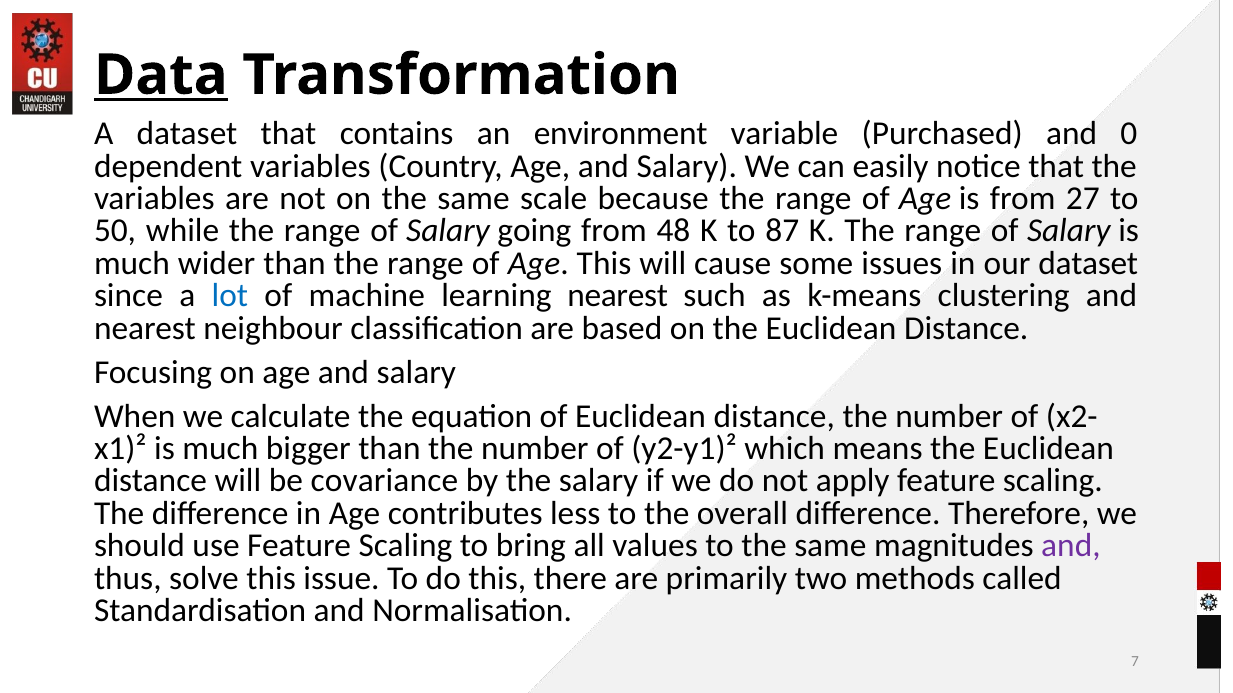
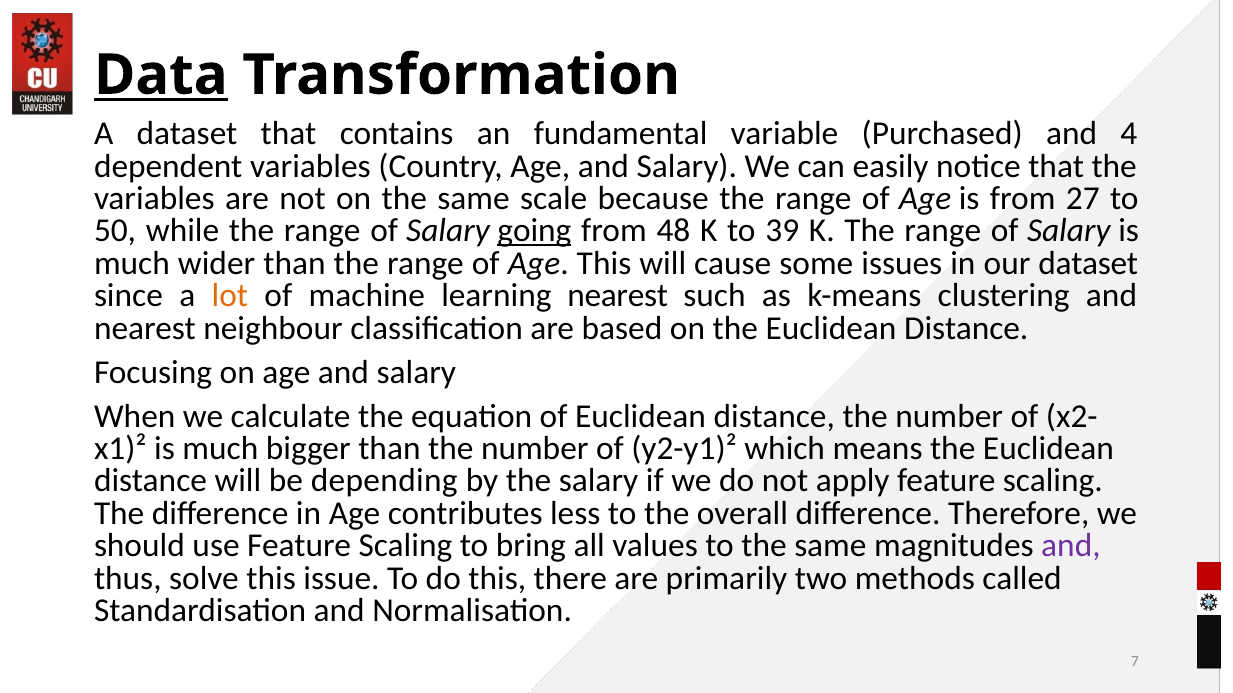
environment: environment -> fundamental (621, 134)
0: 0 -> 4 (1129, 134)
going underline: none -> present (534, 231)
87: 87 -> 39 (782, 231)
lot colour: blue -> orange (230, 296)
covariance: covariance -> depending (384, 481)
